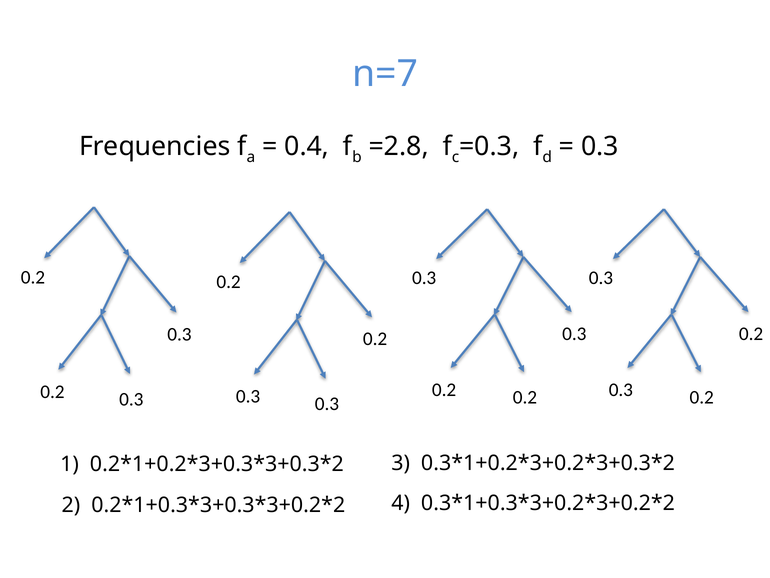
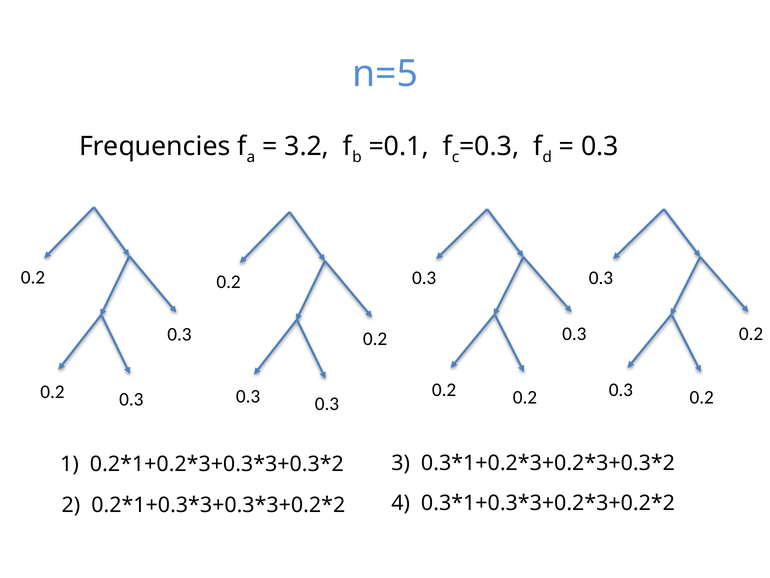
n=7: n=7 -> n=5 (385, 74)
0.4: 0.4 -> 3.2 (307, 146)
=2.8: =2.8 -> =0.1 (399, 146)
